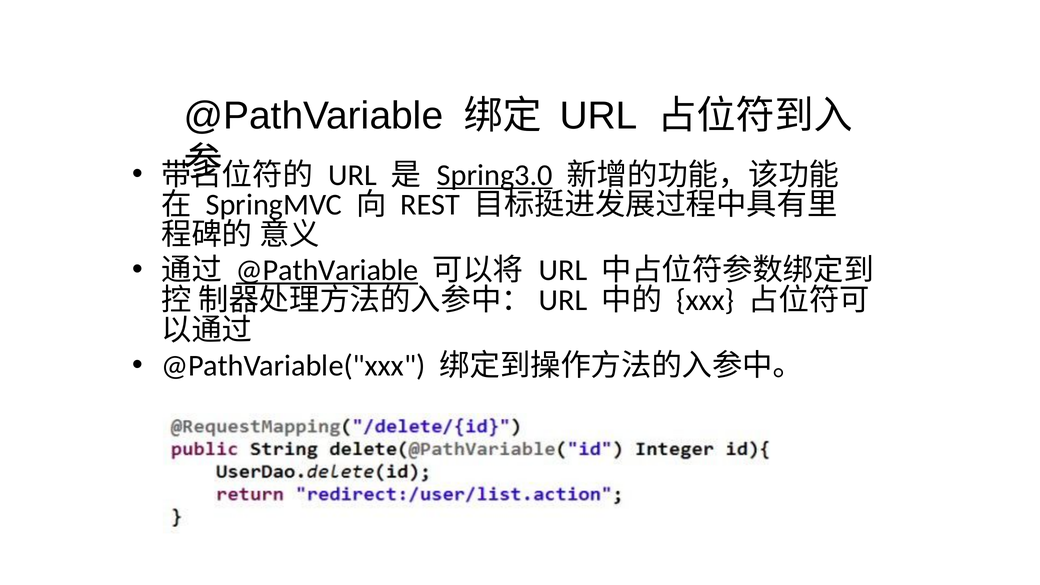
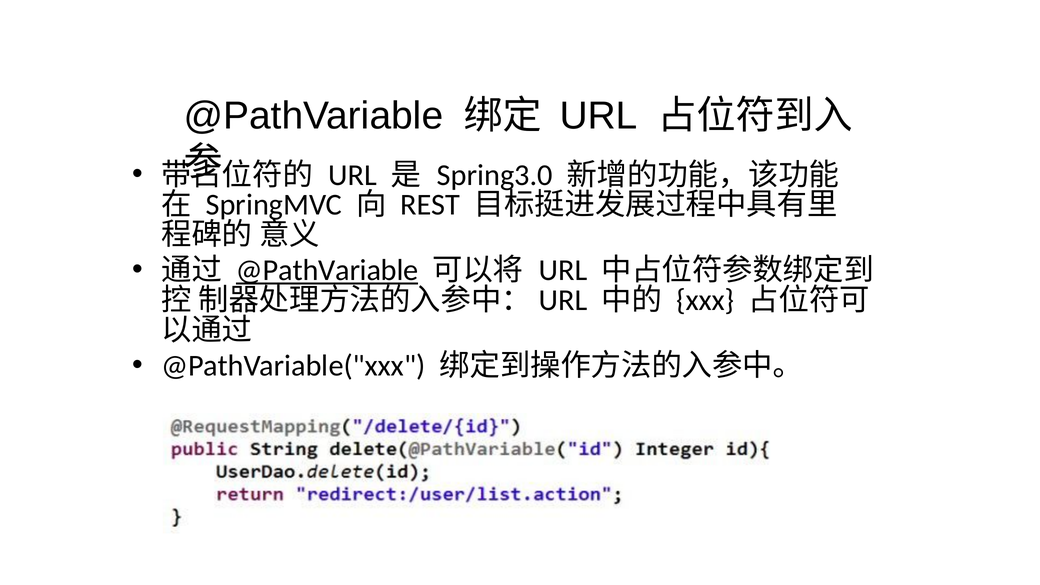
Spring3.0 underline: present -> none (495, 175)
